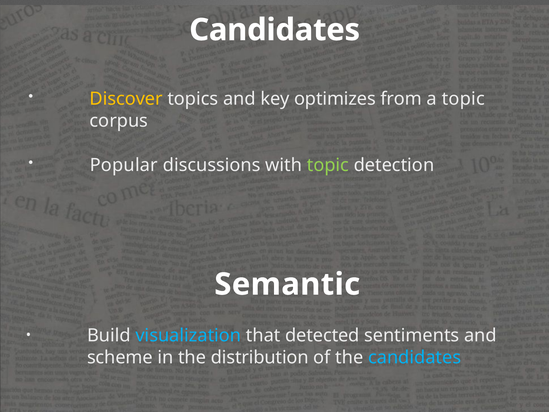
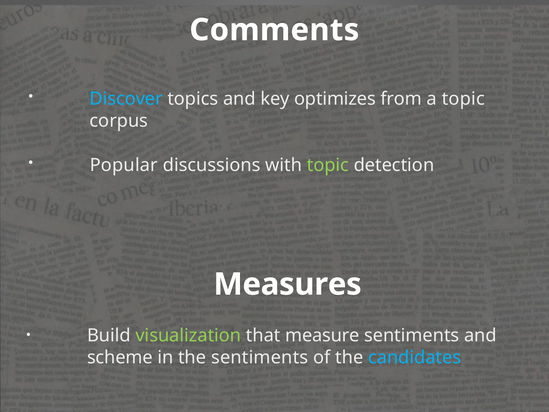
Candidates: Candidates -> Comments (274, 30)
Discover colour: yellow -> light blue (126, 99)
Semantic: Semantic -> Measures (288, 284)
visualization colour: light blue -> light green (188, 335)
detected: detected -> measure (322, 335)
the distribution: distribution -> sentiments (260, 357)
